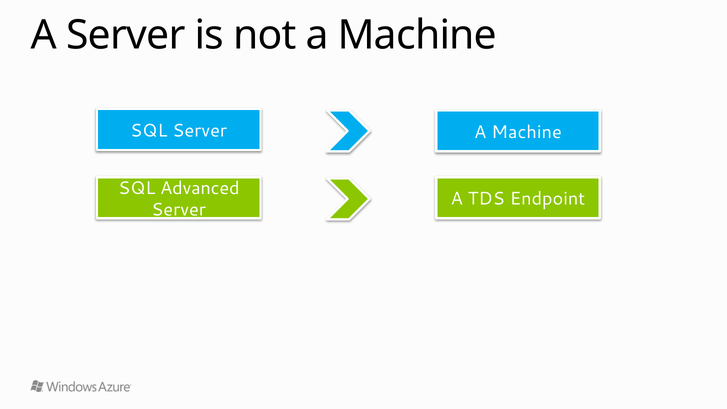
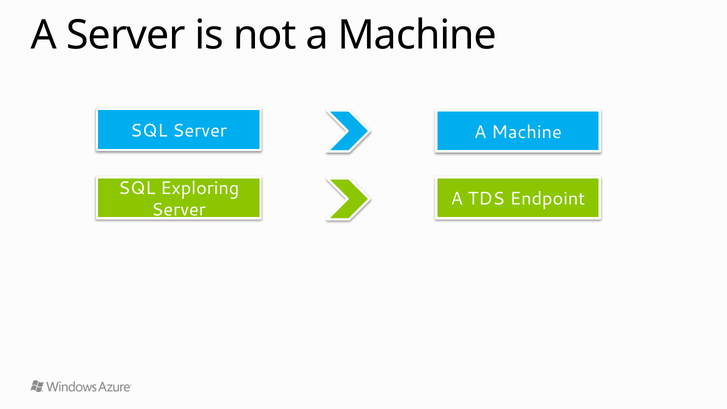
Advanced: Advanced -> Exploring (200, 188)
